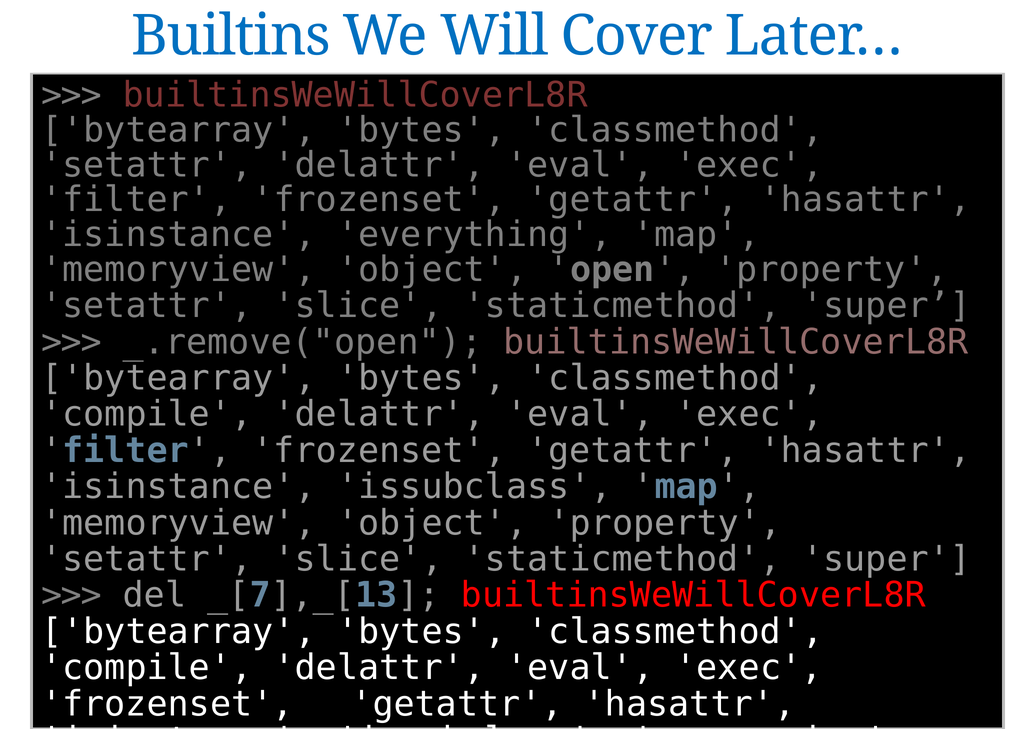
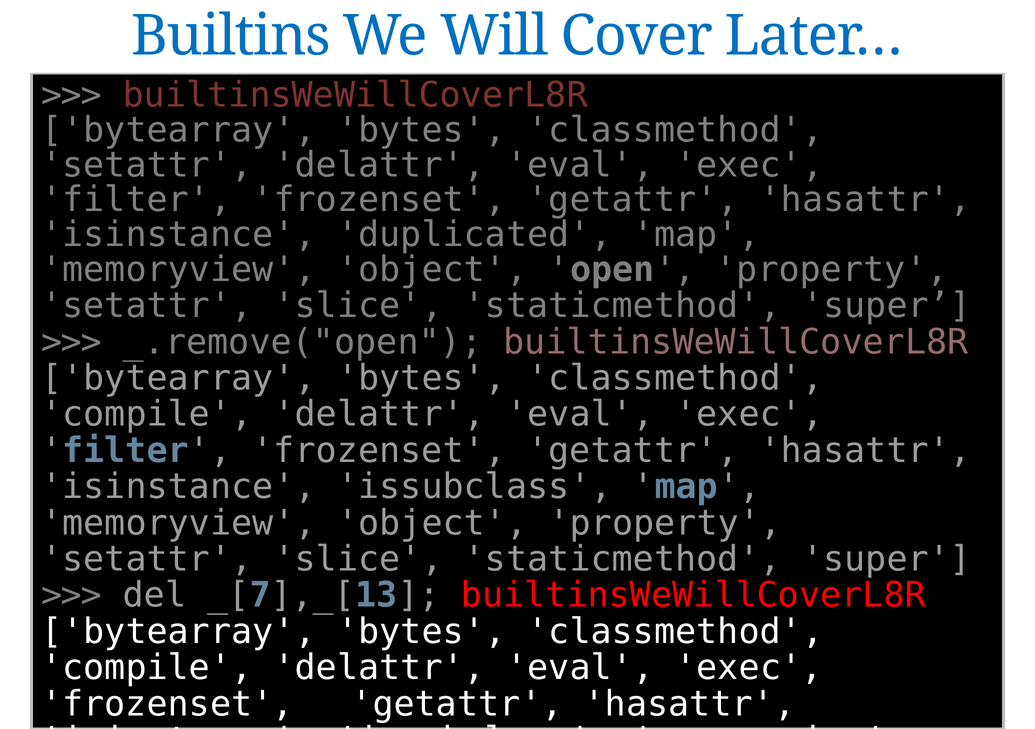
everything: everything -> duplicated (474, 235)
